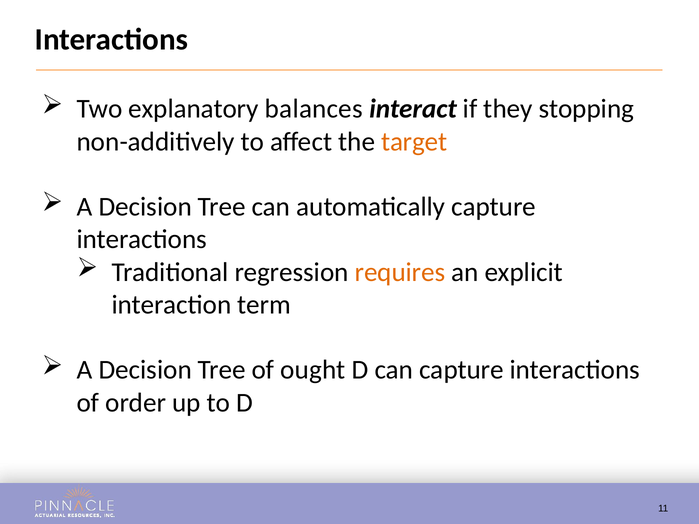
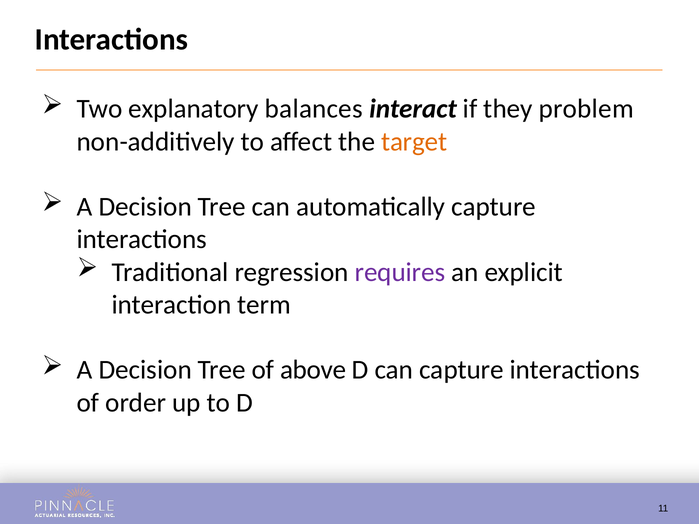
stopping: stopping -> problem (586, 109)
requires colour: orange -> purple (400, 272)
ought: ought -> above (313, 370)
